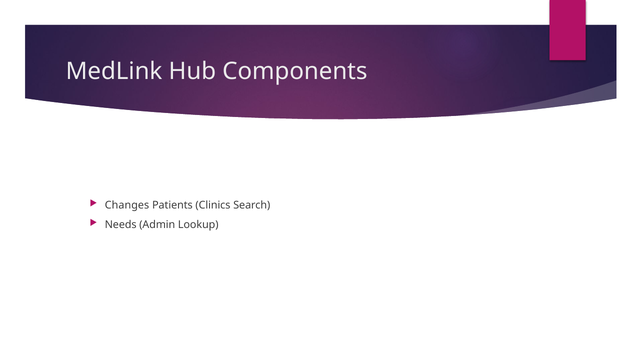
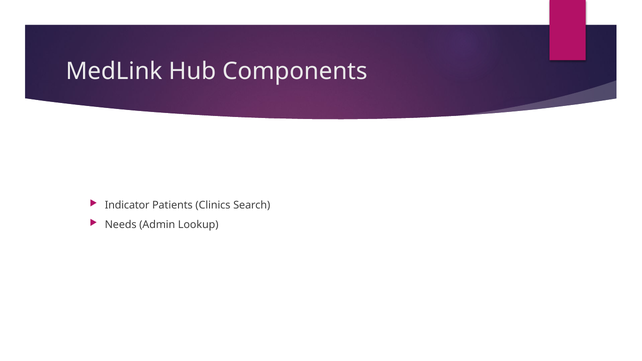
Changes: Changes -> Indicator (127, 205)
